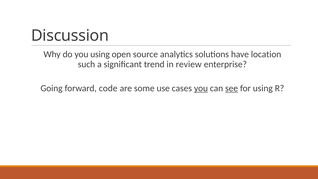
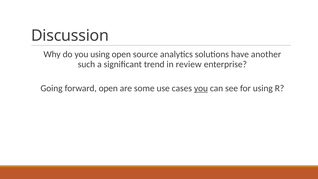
location: location -> another (266, 54)
forward code: code -> open (108, 88)
see underline: present -> none (232, 88)
